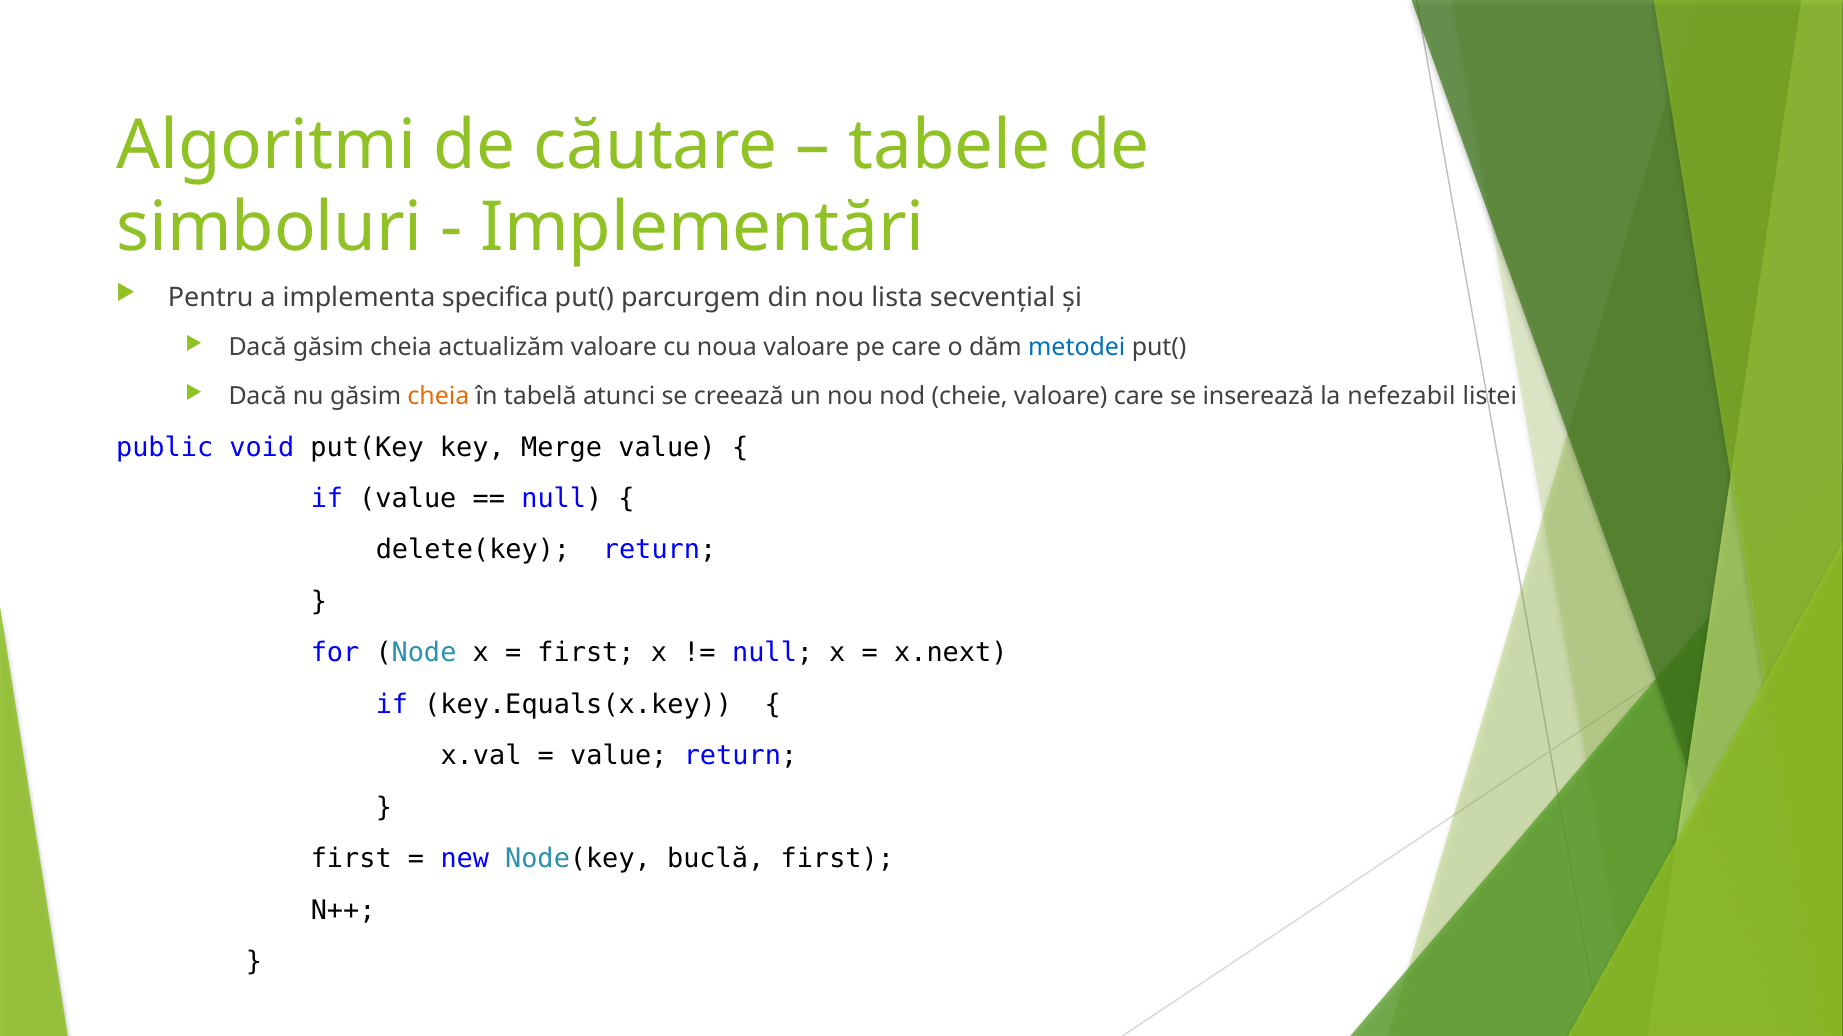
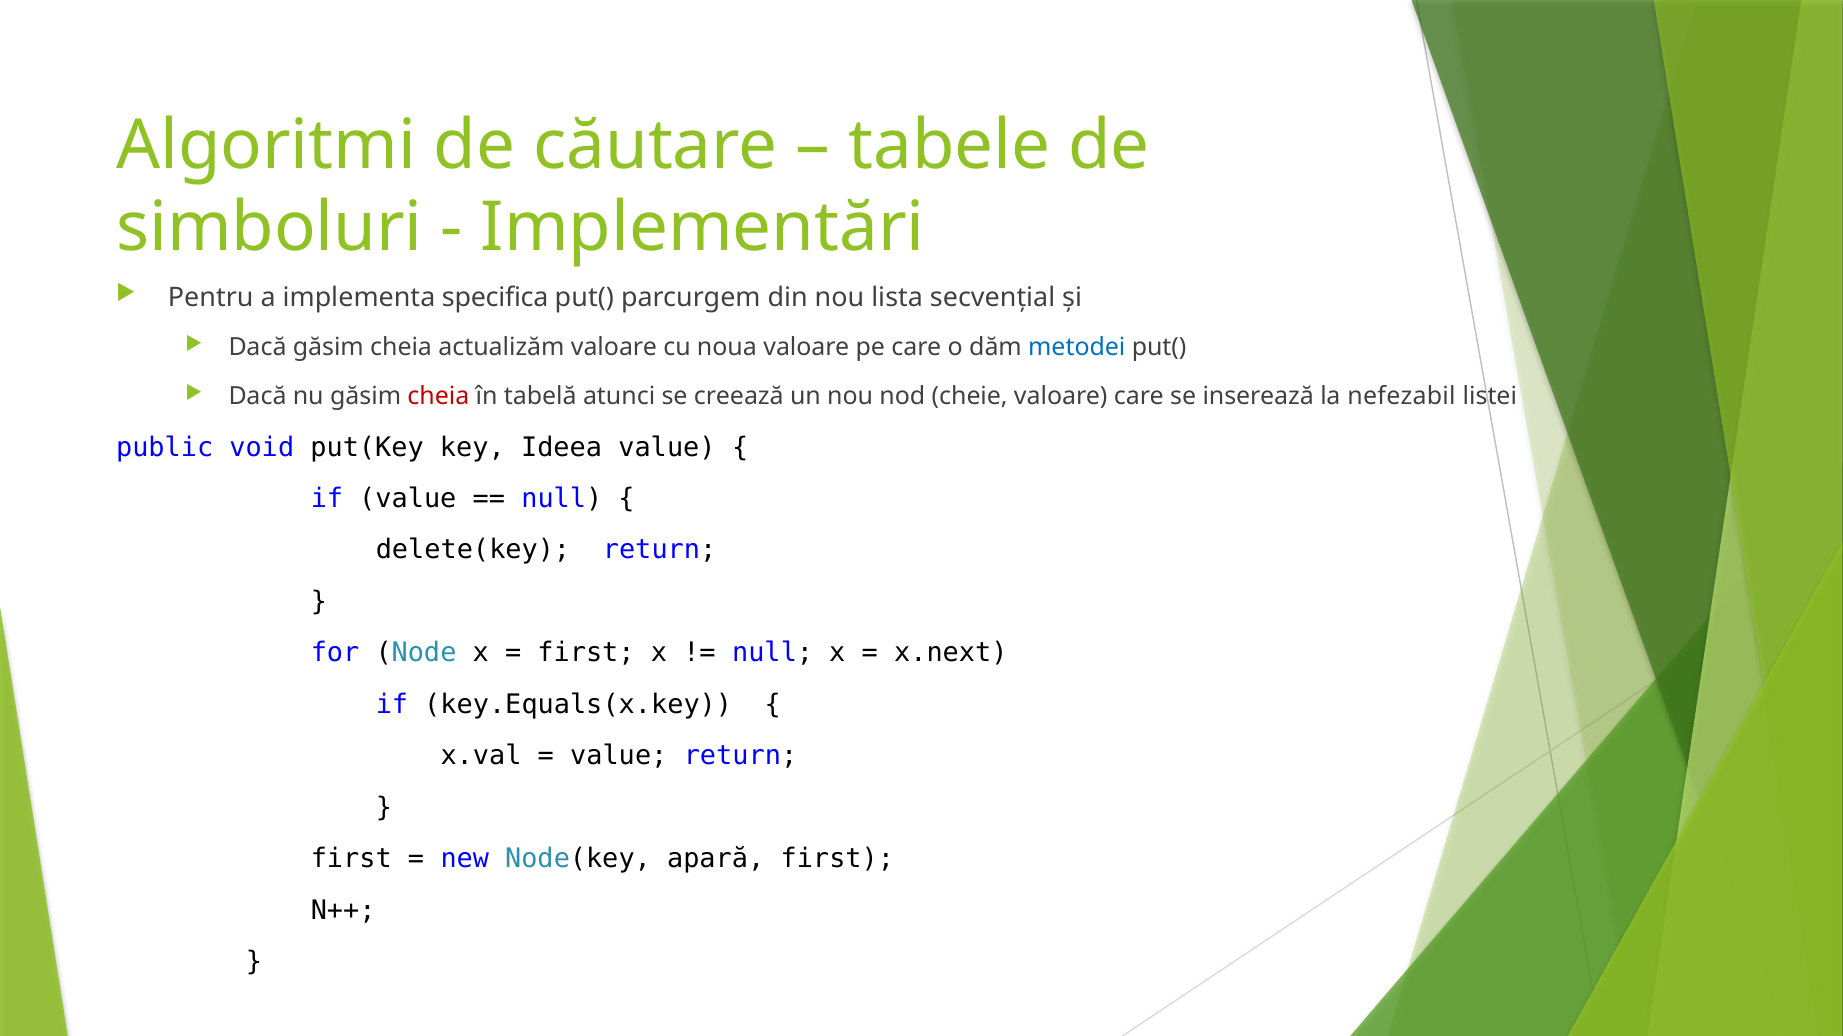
cheia colour: orange -> red (438, 397)
Merge: Merge -> Ideea (562, 447)
buclă: buclă -> apară (716, 859)
